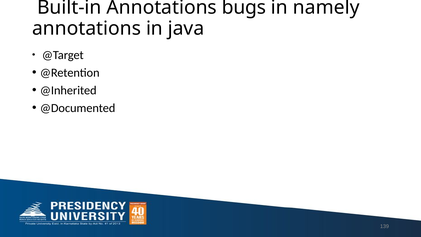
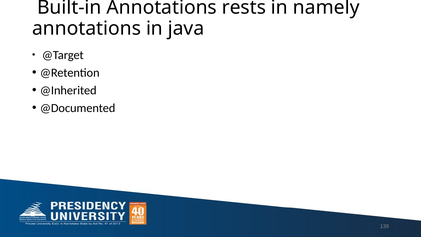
bugs: bugs -> rests (244, 8)
